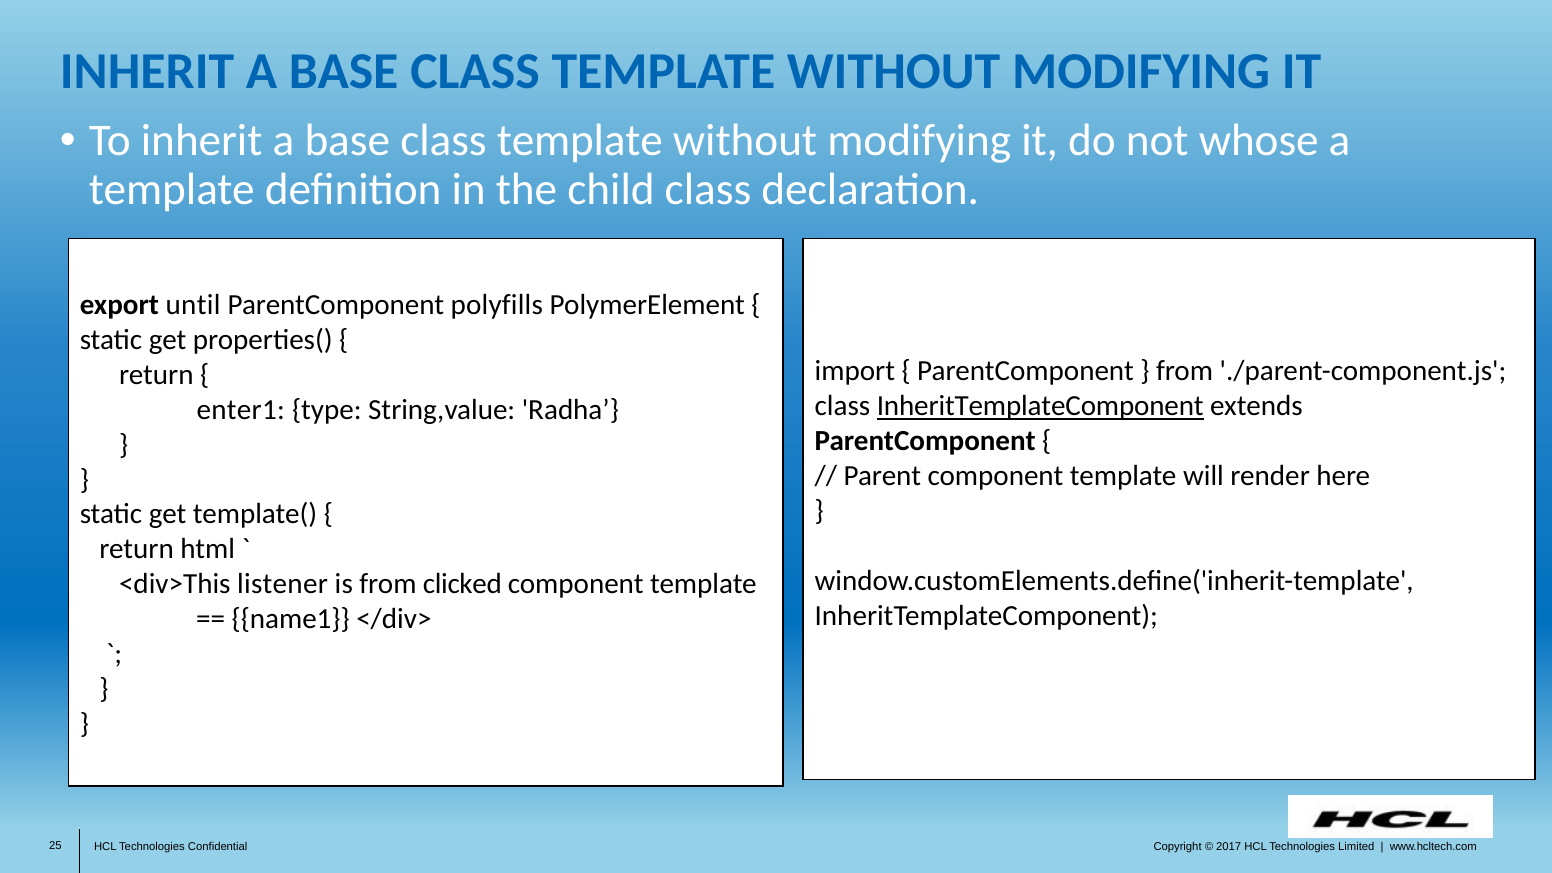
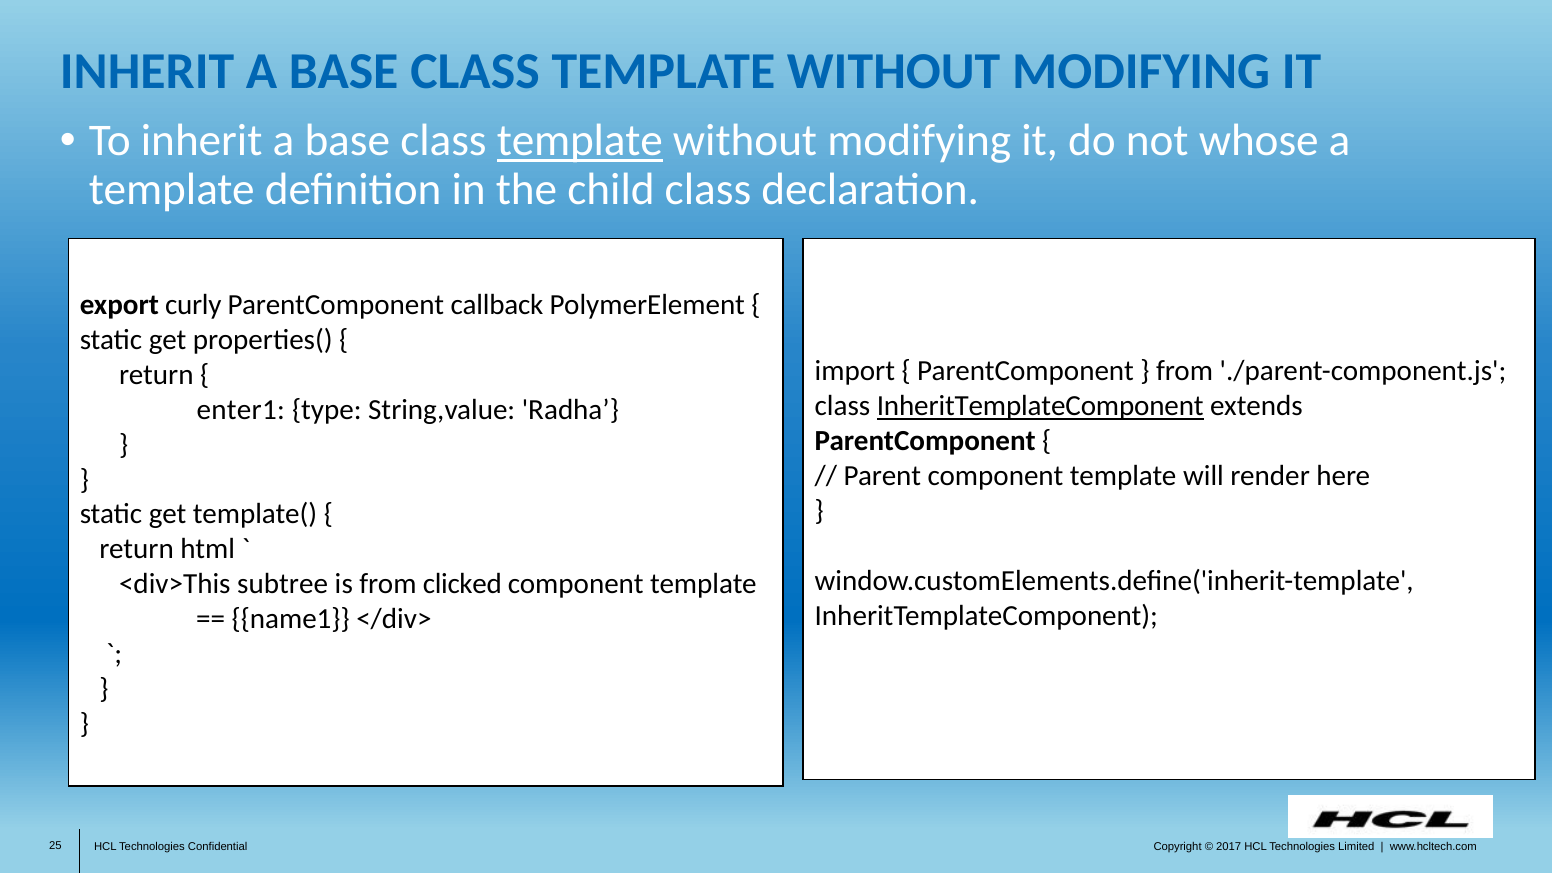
template underline: none -> present (580, 141)
until: until -> curly (193, 305)
polyfills: polyfills -> callback (497, 305)
listener: listener -> subtree (283, 584)
